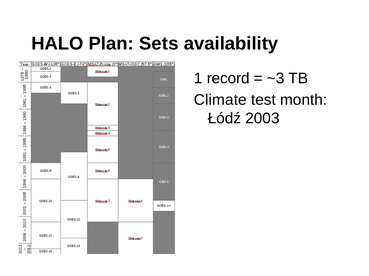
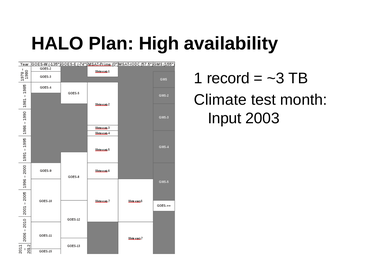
Sets: Sets -> High (159, 44)
Łódź: Łódź -> Input (225, 119)
